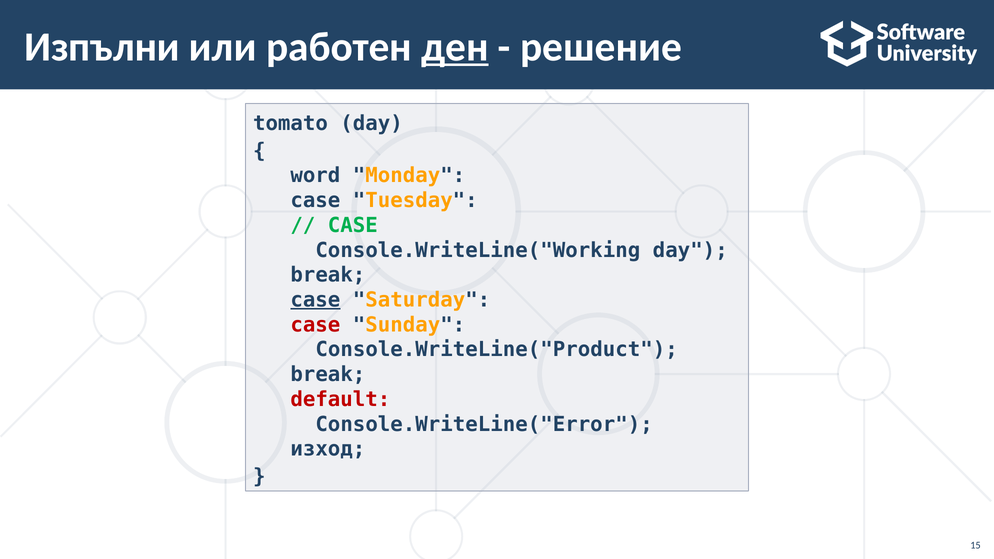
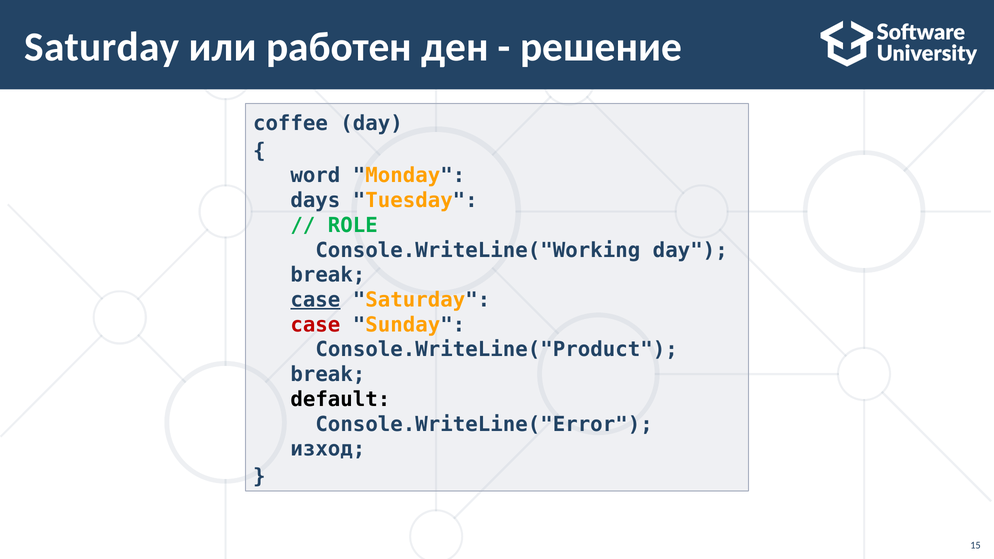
Изпълни: Изпълни -> Saturday (102, 47)
ден underline: present -> none (455, 47)
tomato: tomato -> coffee (290, 123)
casе: casе -> days (315, 201)
CASE: CASE -> ROLE (353, 225)
default colour: red -> black (340, 399)
